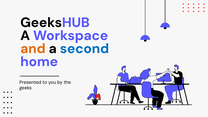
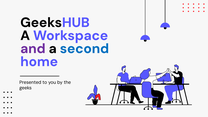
and colour: orange -> purple (33, 49)
